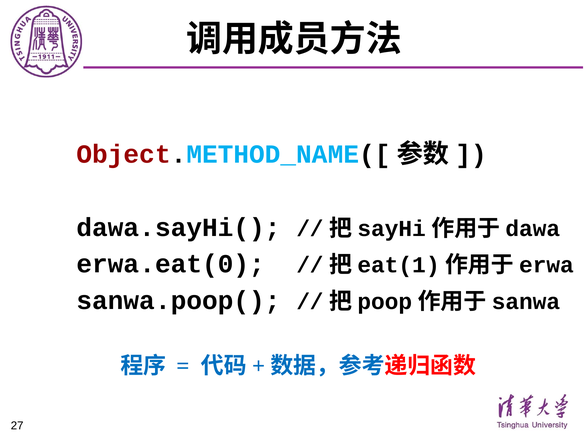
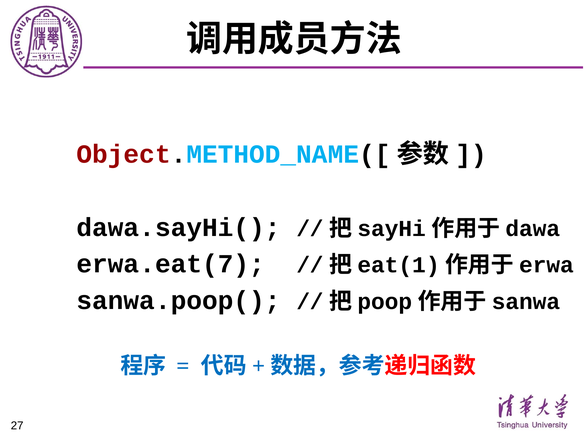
erwa.eat(0: erwa.eat(0 -> erwa.eat(7 (171, 264)
